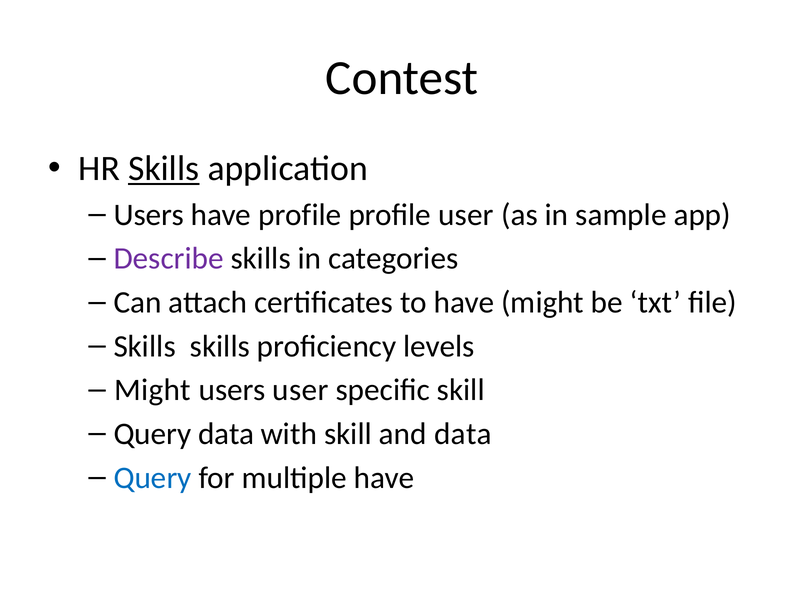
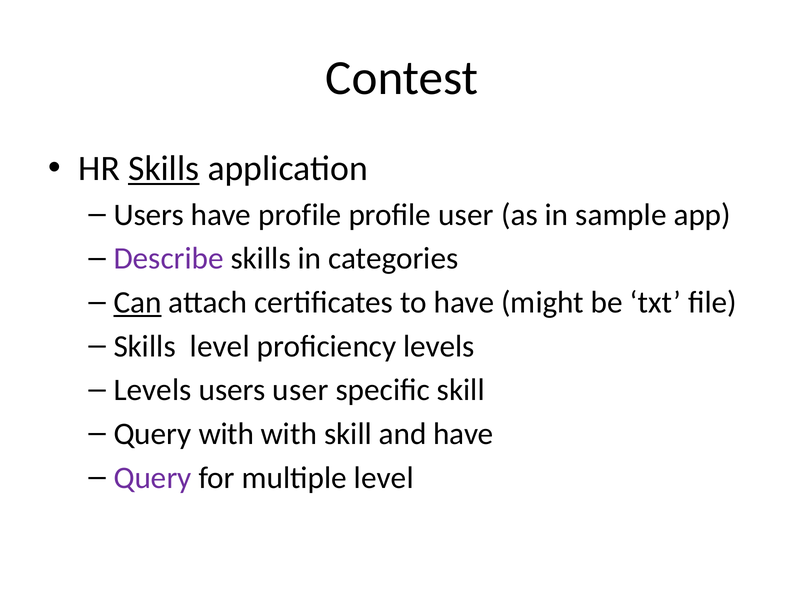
Can underline: none -> present (138, 302)
Skills skills: skills -> level (220, 346)
Might: Might -> Levels (153, 390)
Query data: data -> with (226, 434)
and data: data -> have (463, 434)
Query colour: blue -> purple (153, 478)
multiple have: have -> level (384, 478)
